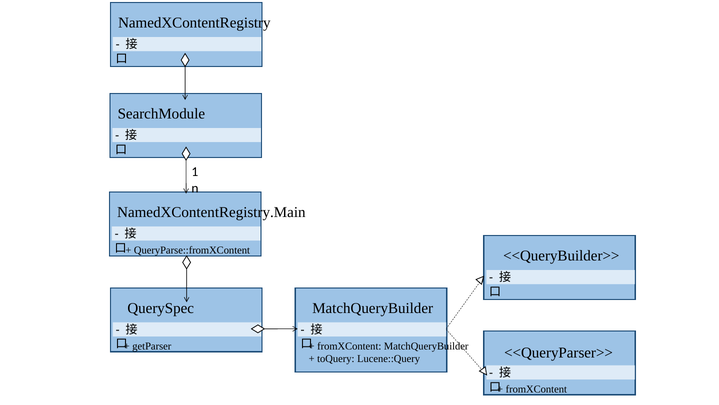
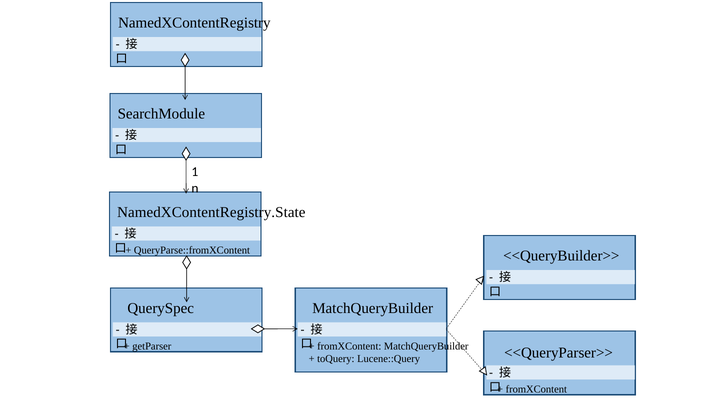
NamedXContentRegistry.Main: NamedXContentRegistry.Main -> NamedXContentRegistry.State (211, 212)
